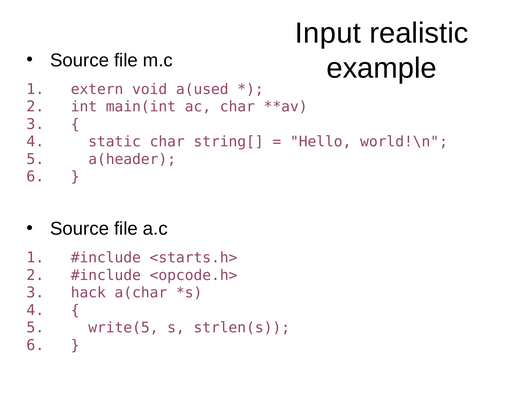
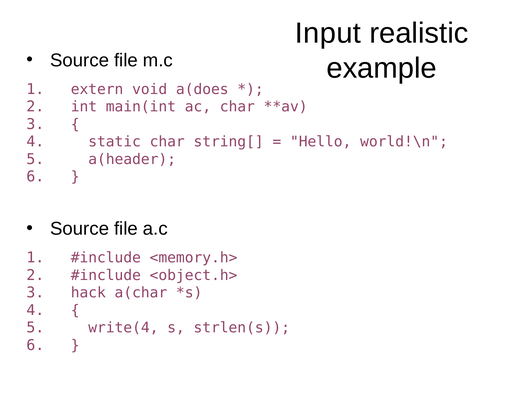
a(used: a(used -> a(does (202, 89)
<starts.h>: <starts.h> -> <memory.h> (194, 258)
<opcode.h>: <opcode.h> -> <object.h> (194, 275)
write(5: write(5 -> write(4 (123, 328)
